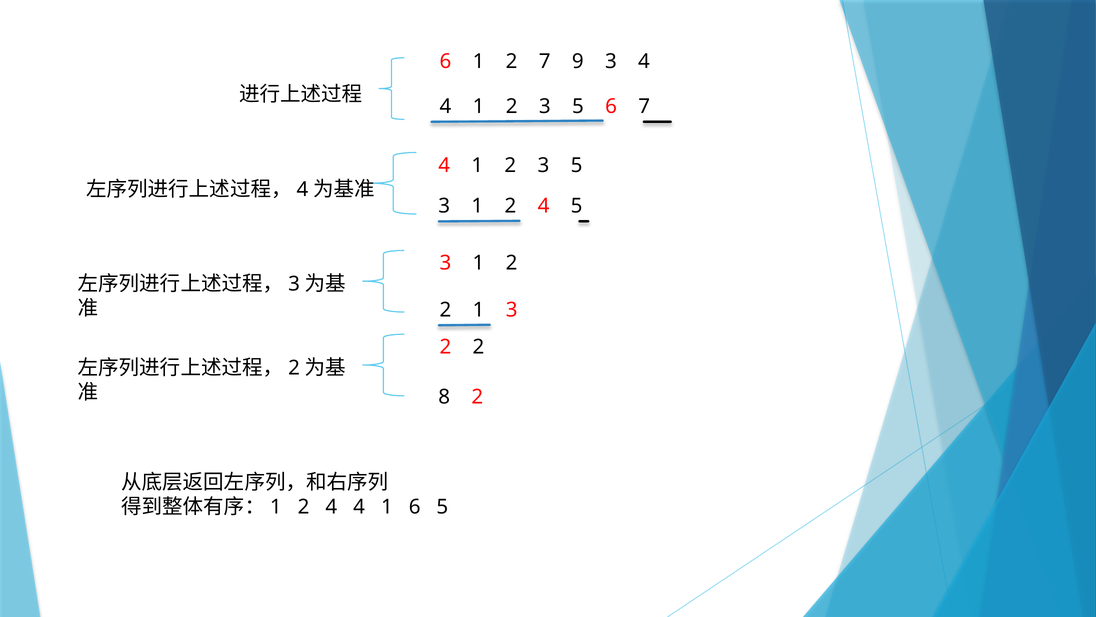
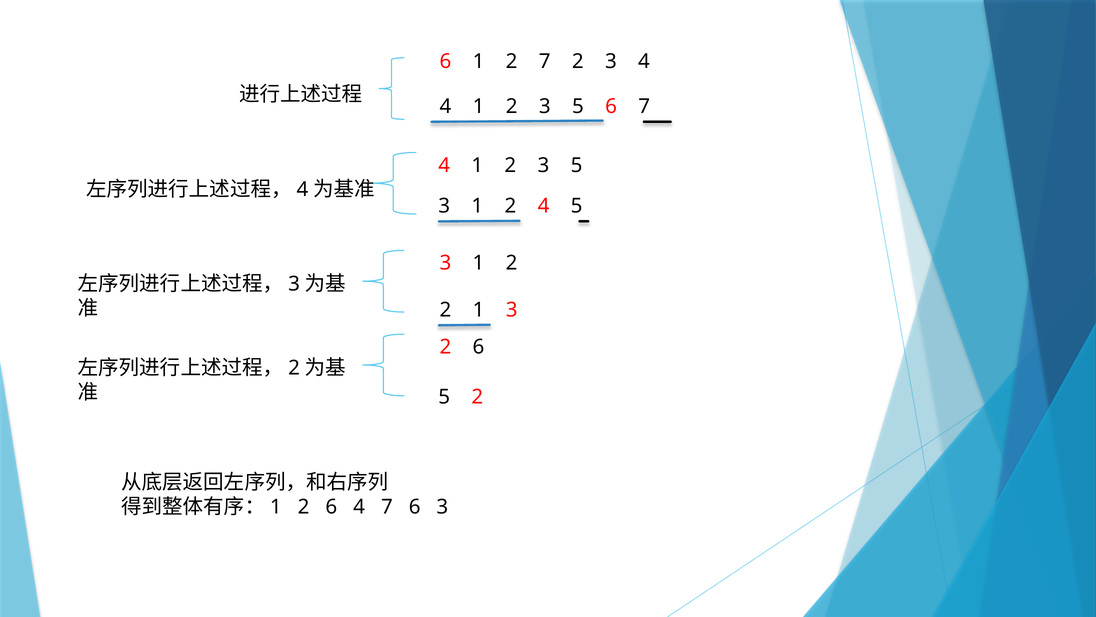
7 9: 9 -> 2 (578, 61)
2: 2 -> 6 (478, 347)
8: 8 -> 5 (444, 397)
4: 4 -> 6 (331, 507)
1: 1 -> 7 (387, 507)
6 5: 5 -> 3 (442, 507)
